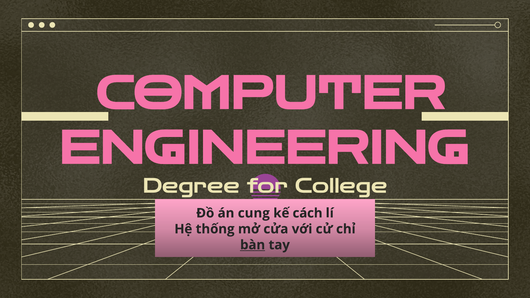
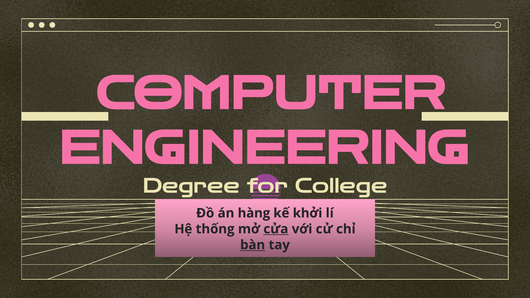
cung: cung -> hàng (254, 213)
cách: cách -> khởi (308, 213)
cửa underline: none -> present (276, 229)
